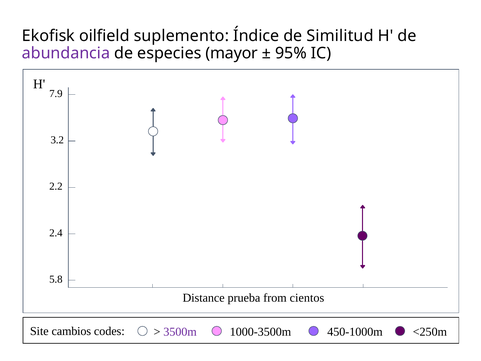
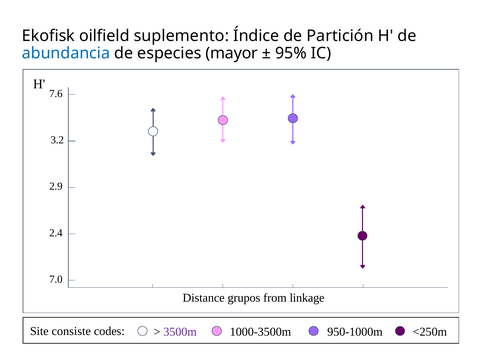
Similitud: Similitud -> Partición (340, 36)
abundancia colour: purple -> blue (66, 53)
7.9: 7.9 -> 7.6 (56, 94)
2.2: 2.2 -> 2.9 (56, 186)
5.8: 5.8 -> 7.0 (56, 279)
prueba: prueba -> grupos (244, 298)
cientos: cientos -> linkage (307, 298)
cambios: cambios -> consiste (71, 331)
450-1000m: 450-1000m -> 950-1000m (355, 332)
